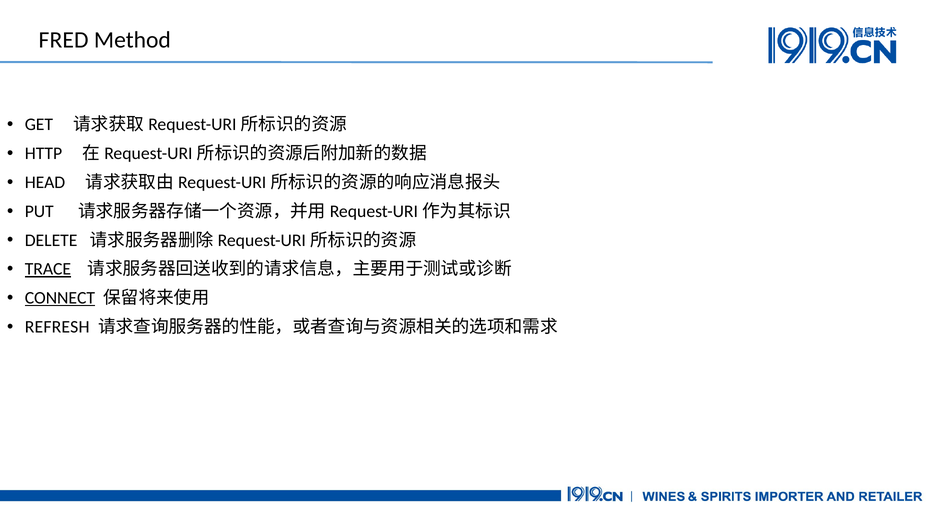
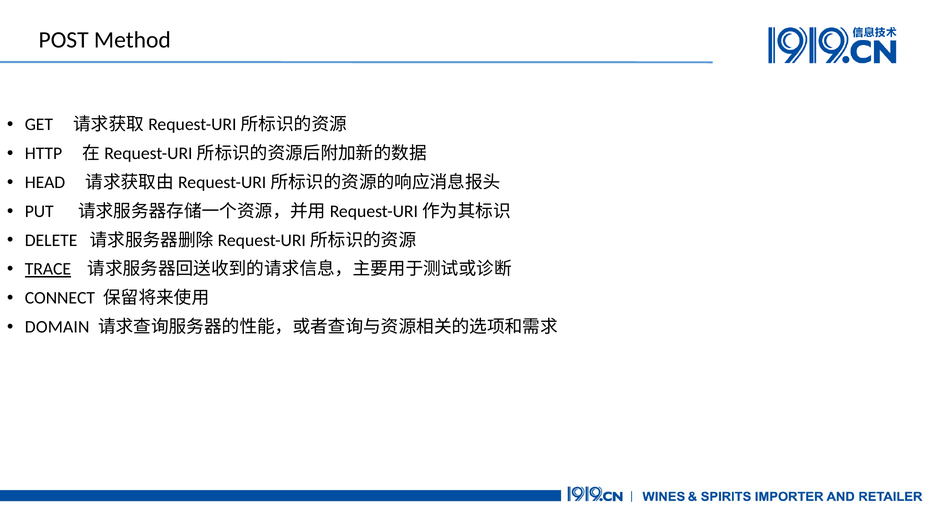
FRED: FRED -> POST (64, 40)
CONNECT underline: present -> none (60, 298)
REFRESH: REFRESH -> DOMAIN (57, 327)
